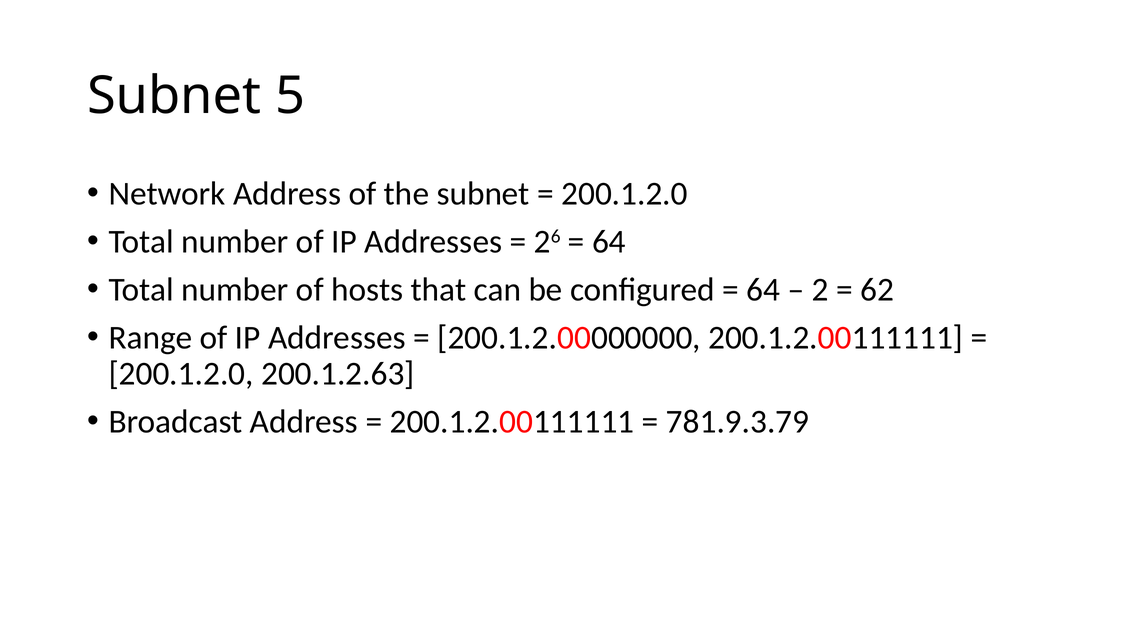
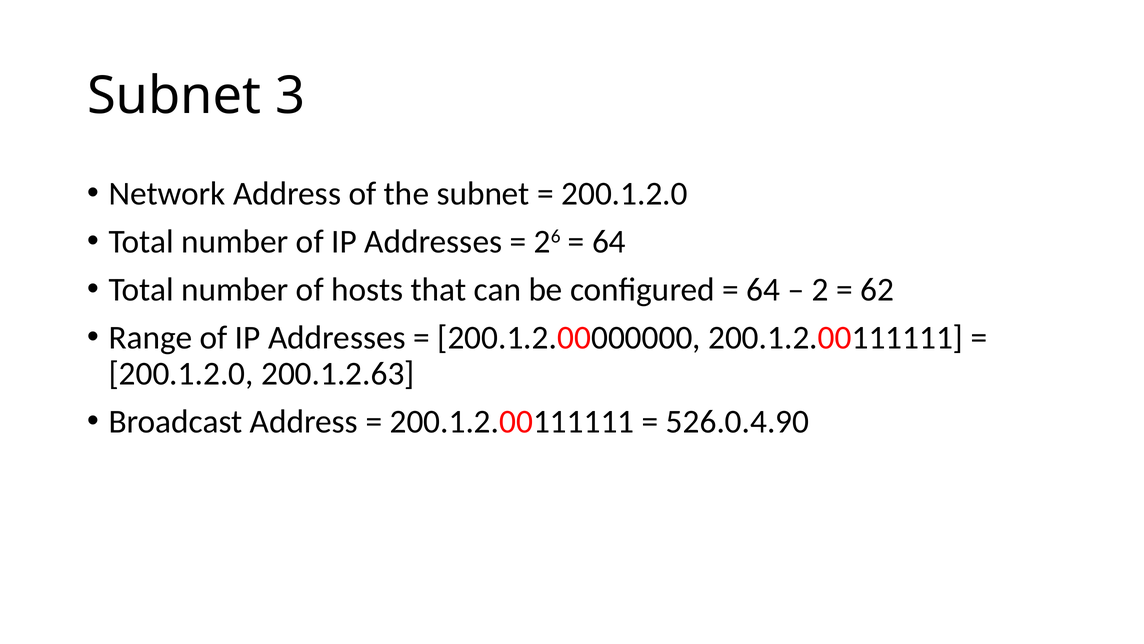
5: 5 -> 3 (290, 96)
781.9.3.79: 781.9.3.79 -> 526.0.4.90 (738, 421)
